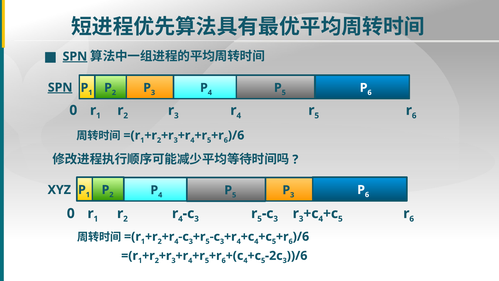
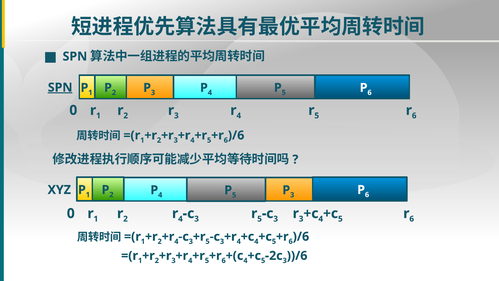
SPN underline: present -> none (75, 56)
